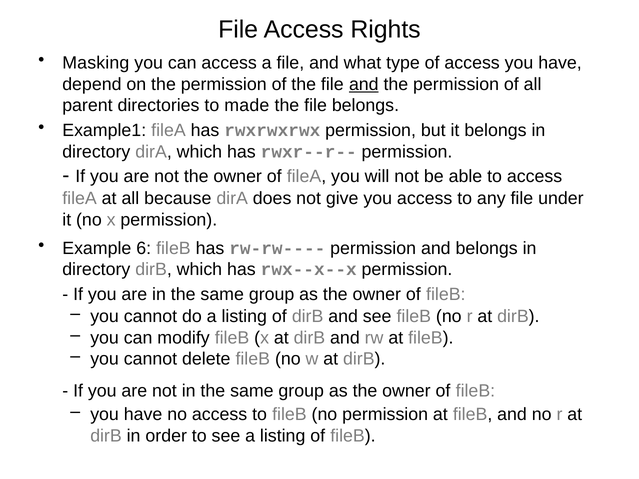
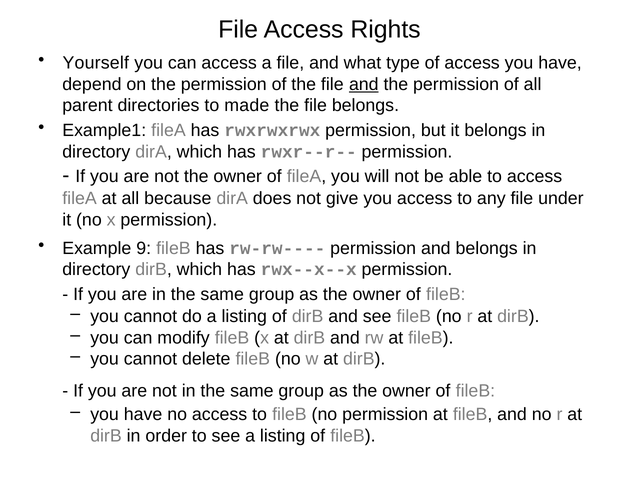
Masking: Masking -> Yourself (96, 63)
6: 6 -> 9 (144, 248)
